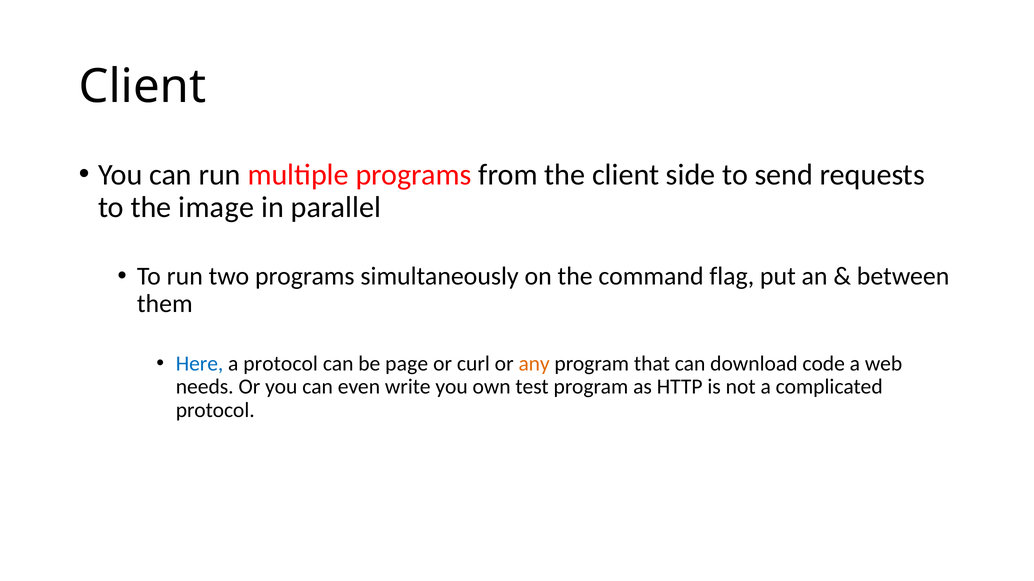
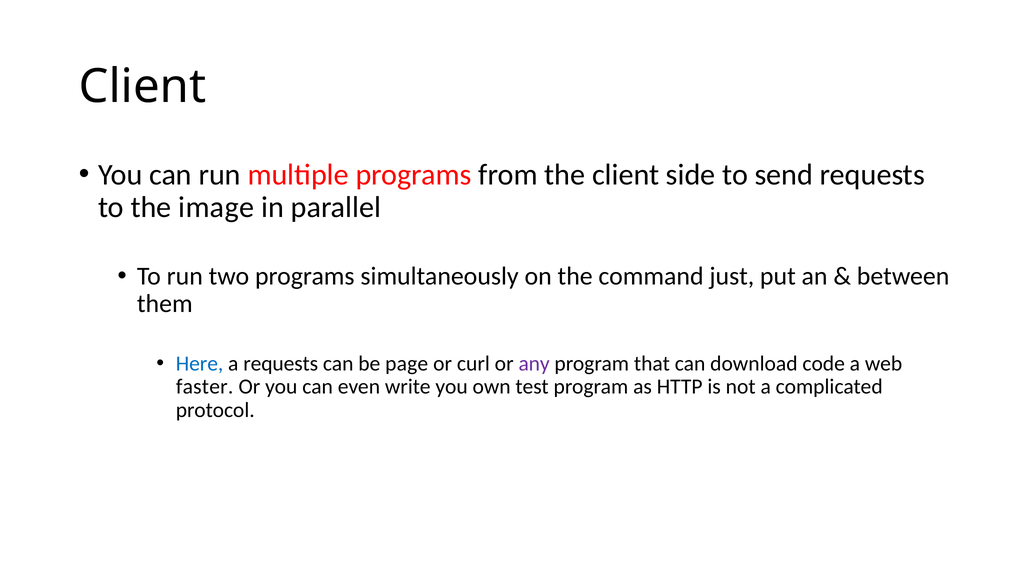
flag: flag -> just (732, 276)
a protocol: protocol -> requests (281, 364)
any colour: orange -> purple (534, 364)
needs: needs -> faster (205, 387)
